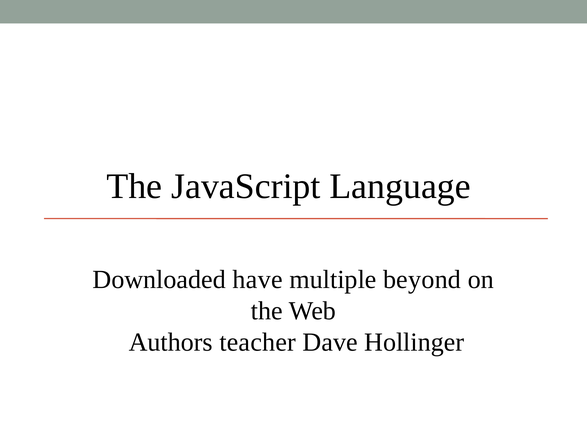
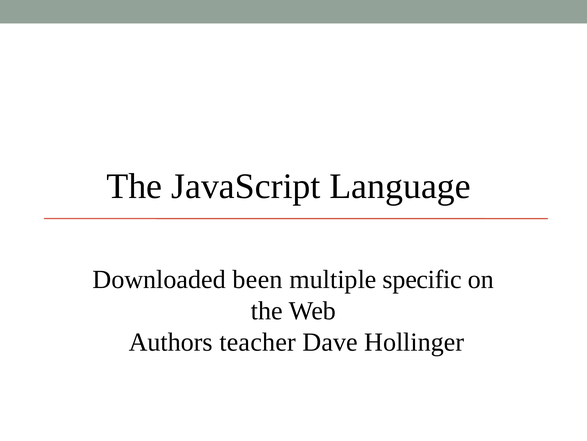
have: have -> been (258, 279)
beyond: beyond -> specific (422, 279)
